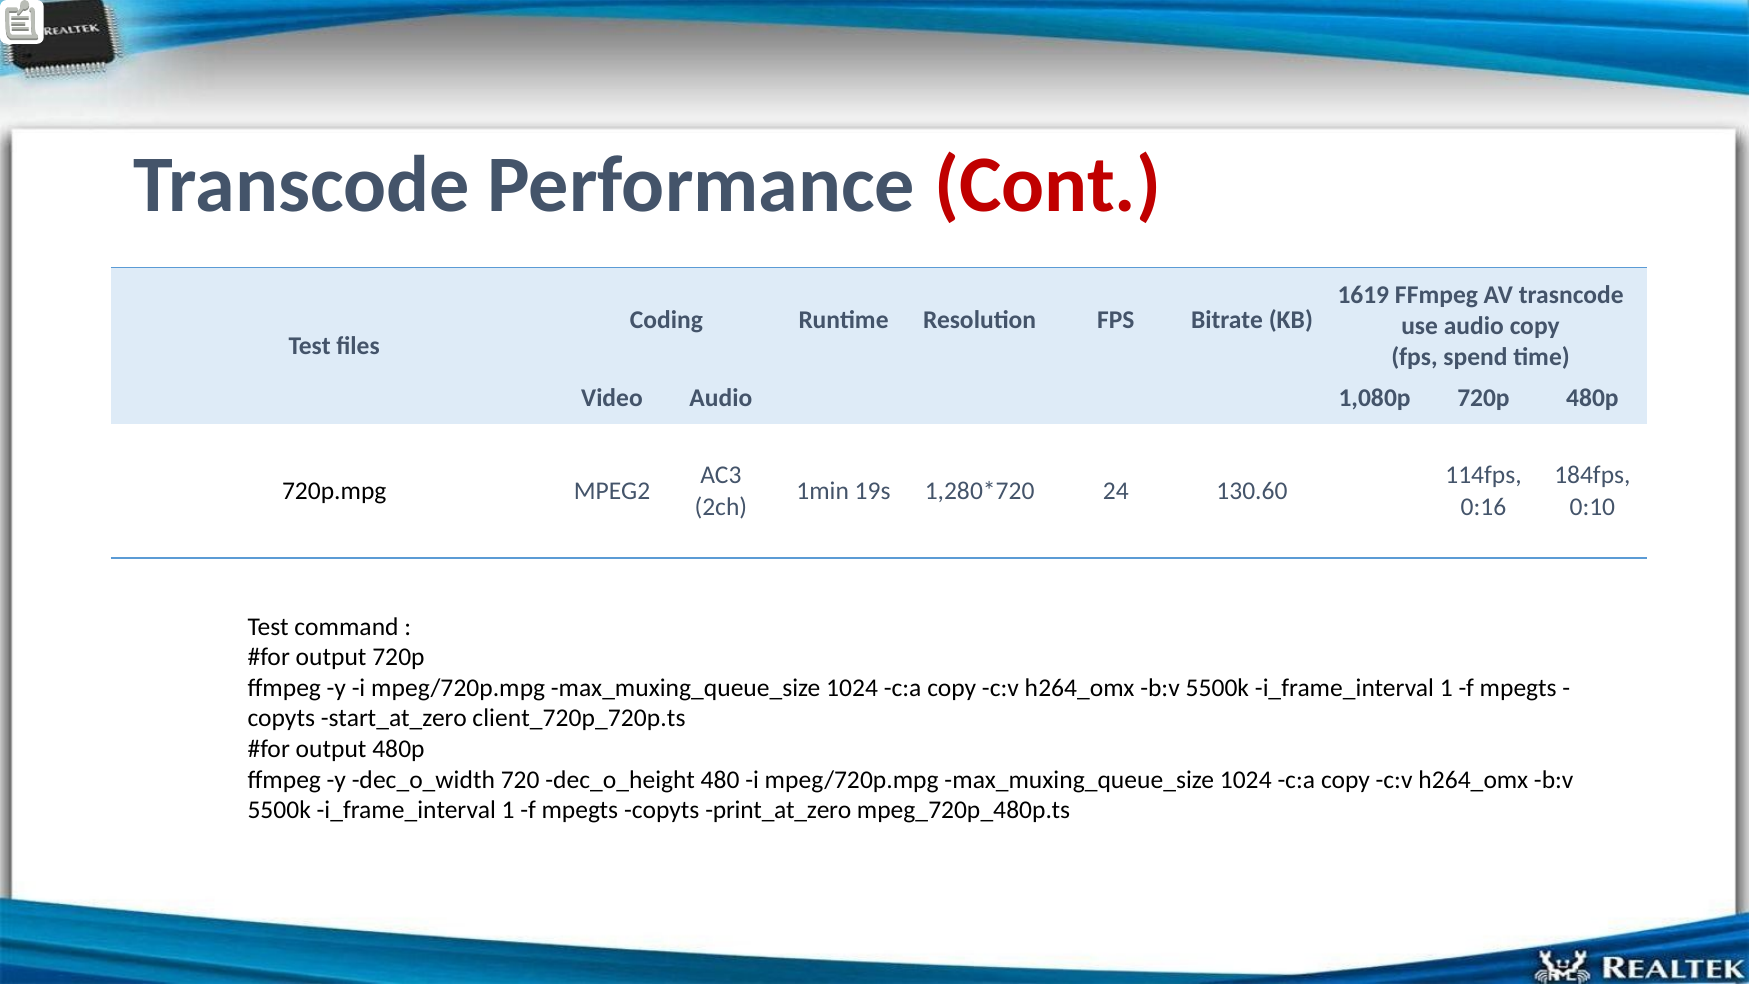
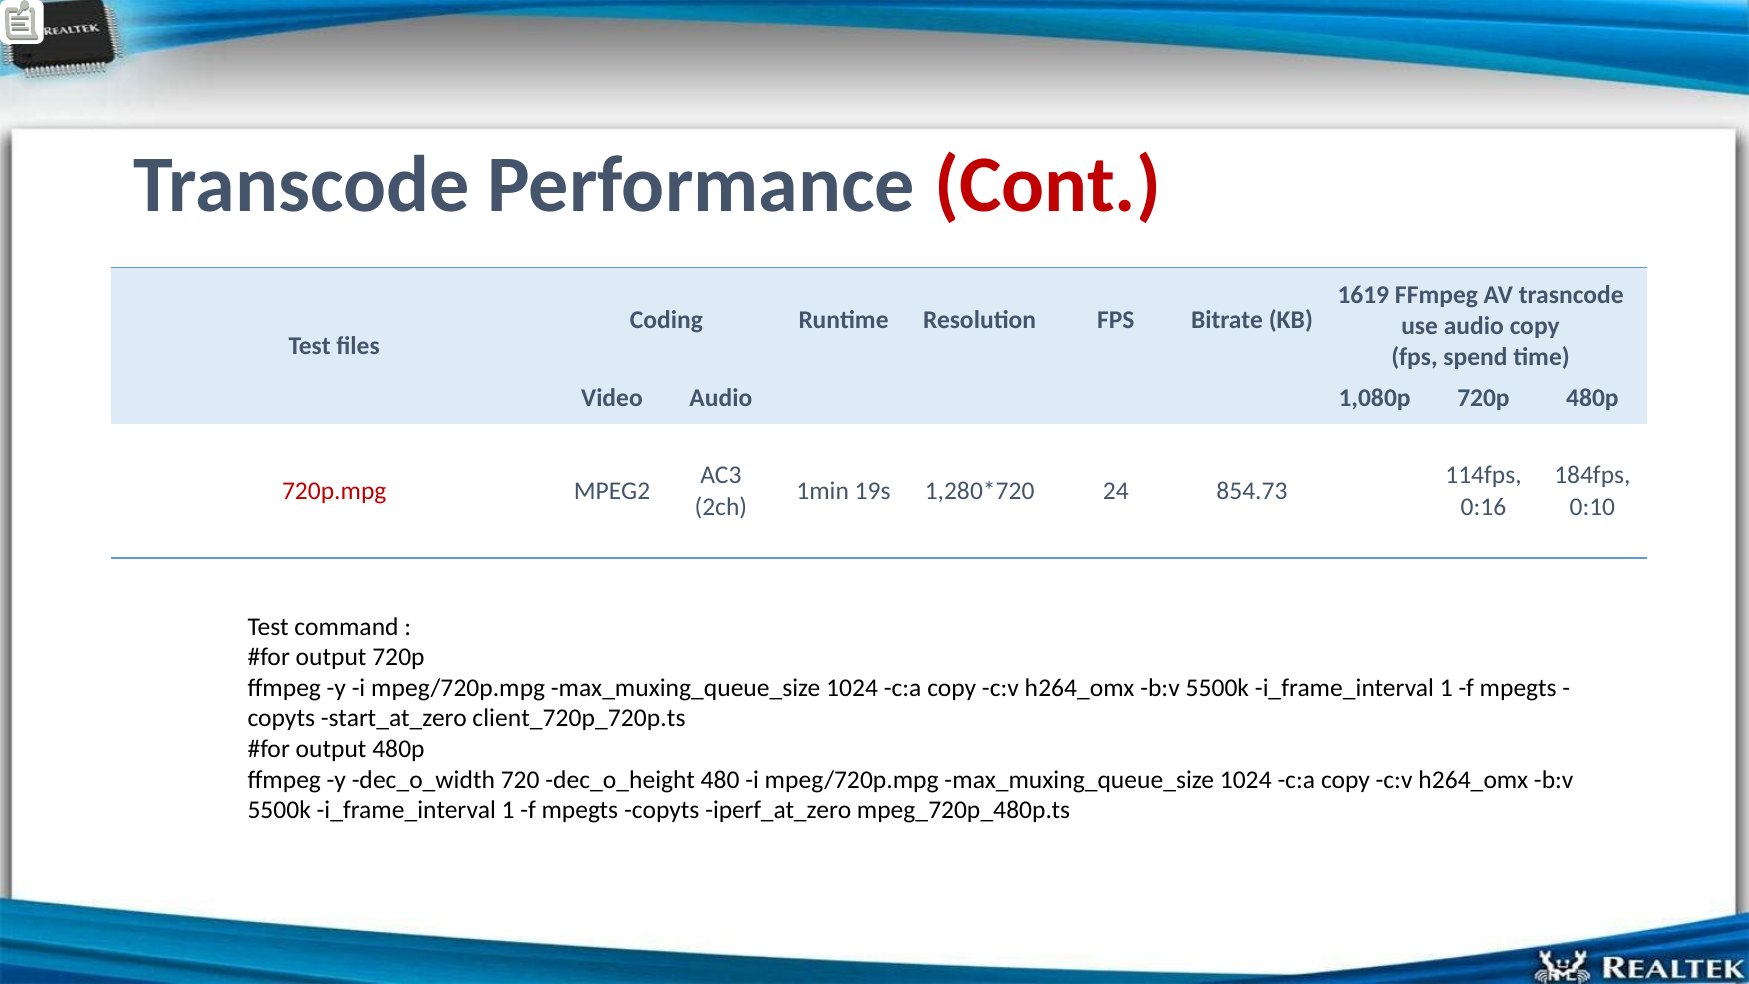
720p.mpg colour: black -> red (334, 491)
130.60: 130.60 -> 854.73 (1252, 491)
print_at_zero: print_at_zero -> iperf_at_zero (778, 810)
